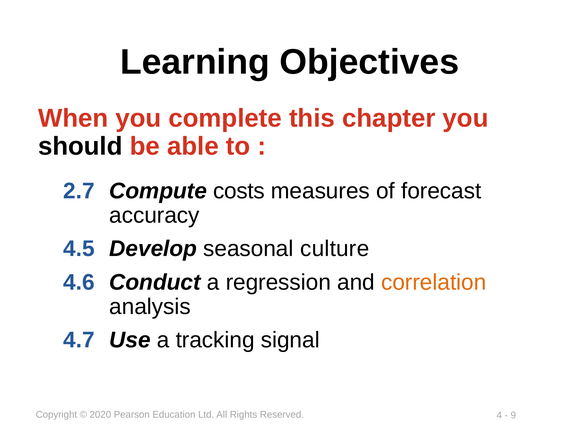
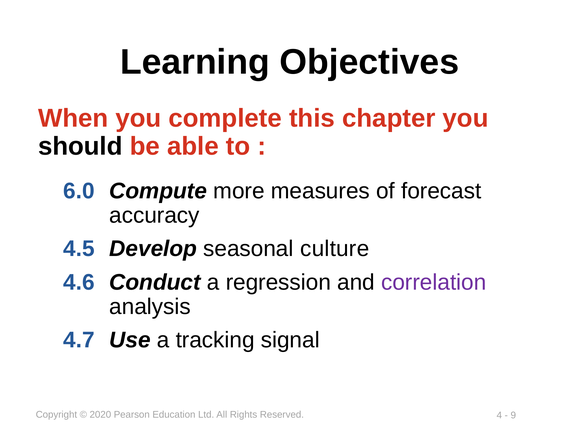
2.7: 2.7 -> 6.0 (79, 191)
costs: costs -> more (239, 191)
correlation colour: orange -> purple (434, 282)
